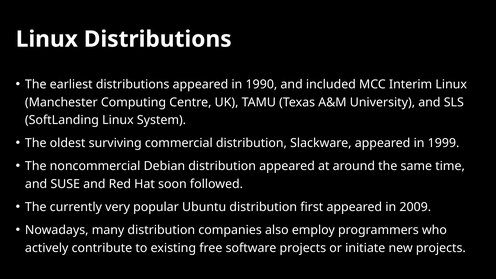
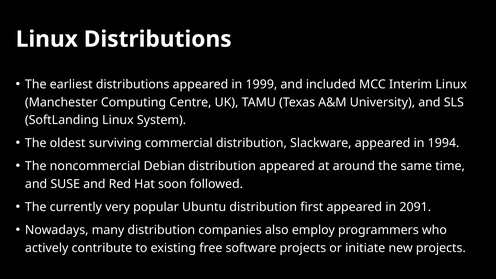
1990: 1990 -> 1999 (261, 84)
1999: 1999 -> 1994 (444, 143)
2009: 2009 -> 2091 (415, 207)
